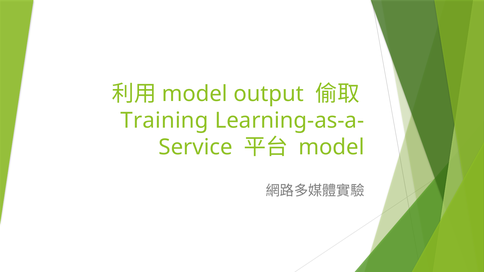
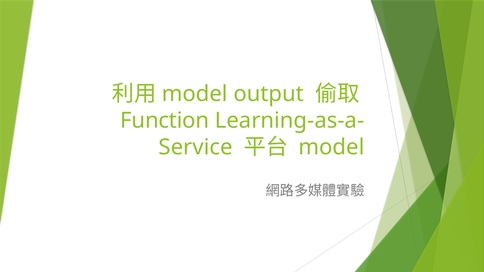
Training: Training -> Function (165, 121)
